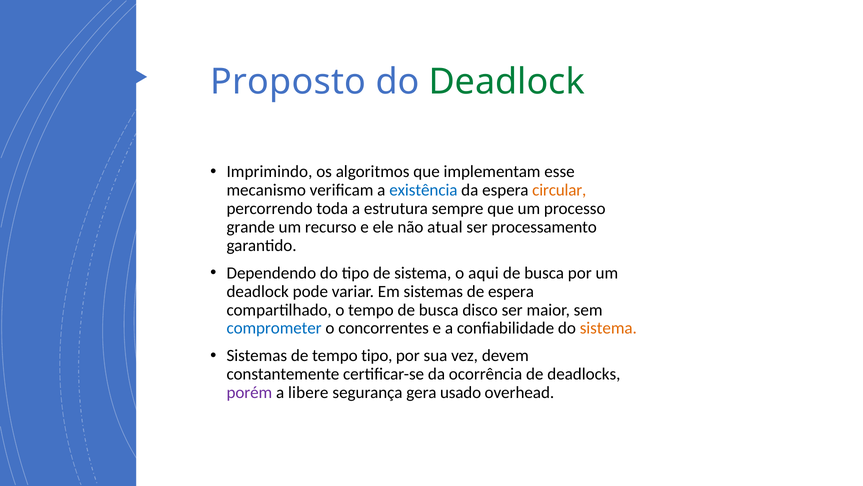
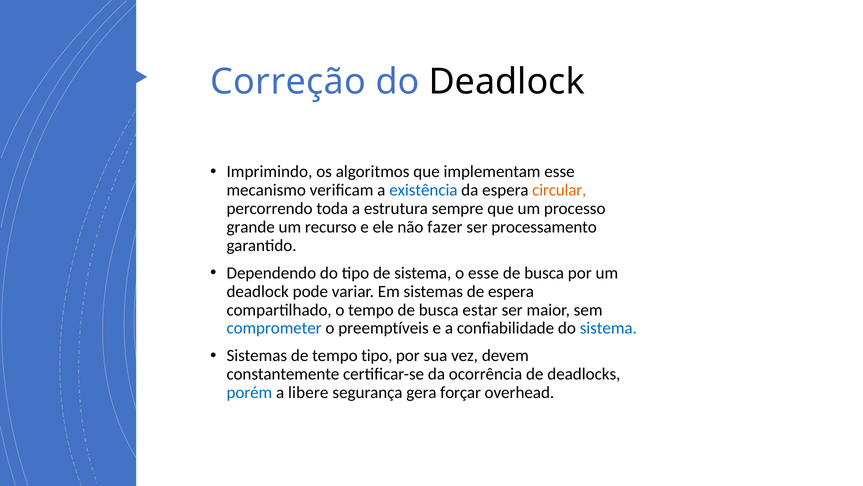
Proposto: Proposto -> Correção (288, 82)
Deadlock colour: green -> black (507, 82)
atual: atual -> fazer (445, 227)
o aqui: aqui -> esse (483, 273)
disco: disco -> estar (480, 310)
concorrentes: concorrentes -> preemptíveis (384, 328)
sistema colour: orange -> blue (608, 328)
porém colour: purple -> blue (249, 392)
usado: usado -> forçar (461, 392)
